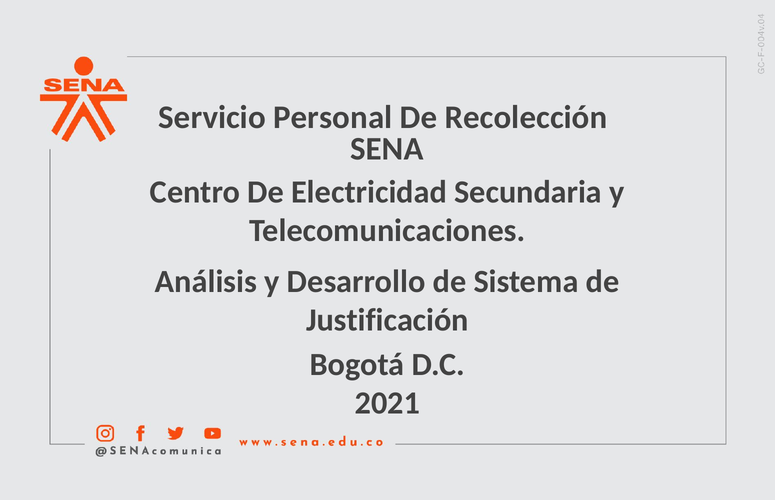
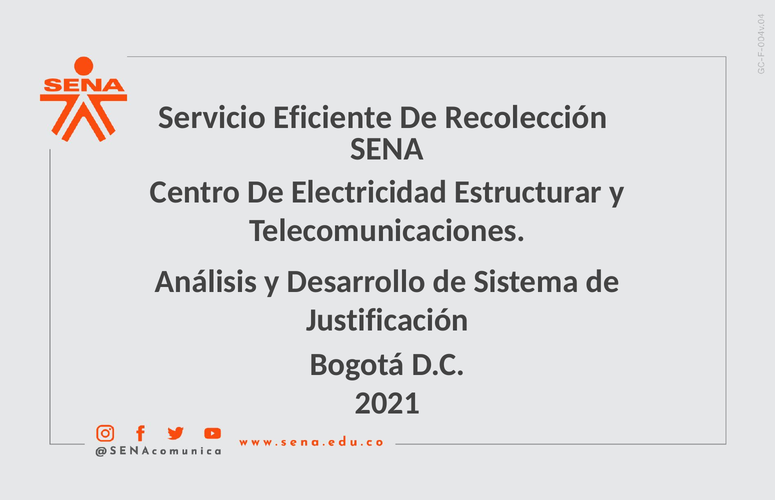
Personal: Personal -> Eficiente (333, 117)
Secundaria: Secundaria -> Estructurar (528, 192)
